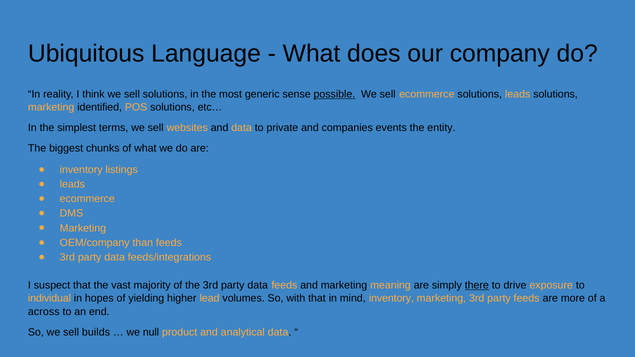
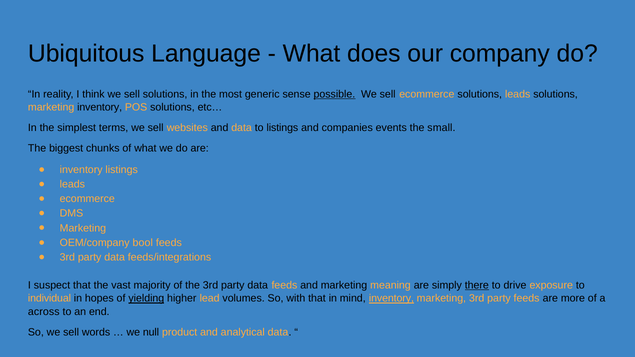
marketing identified: identified -> inventory (100, 107)
to private: private -> listings (282, 128)
entity: entity -> small (441, 128)
than: than -> bool (143, 243)
yielding underline: none -> present (146, 299)
inventory underline: none -> present (391, 299)
builds: builds -> words (96, 332)
